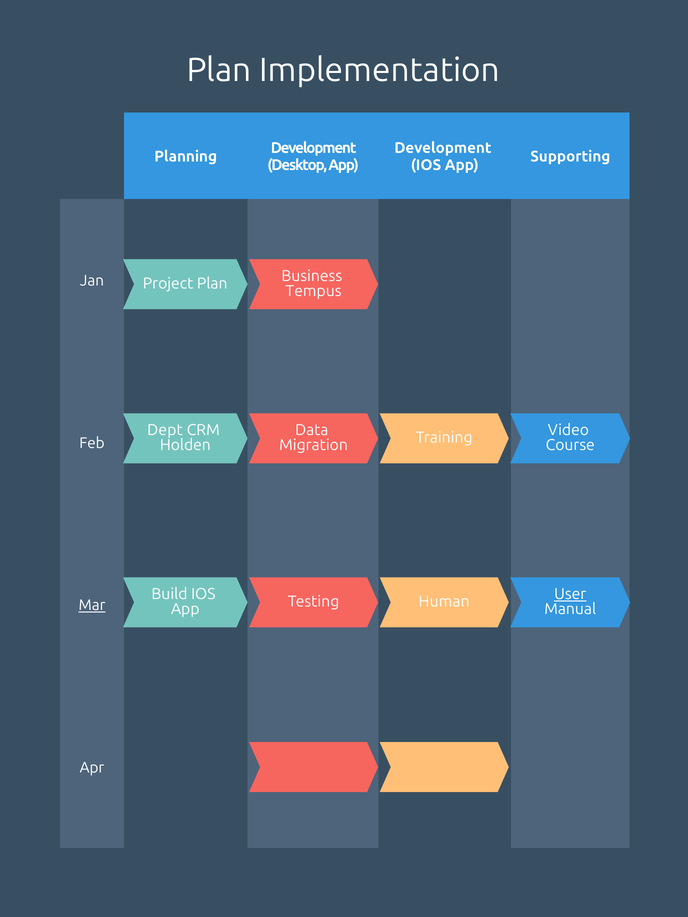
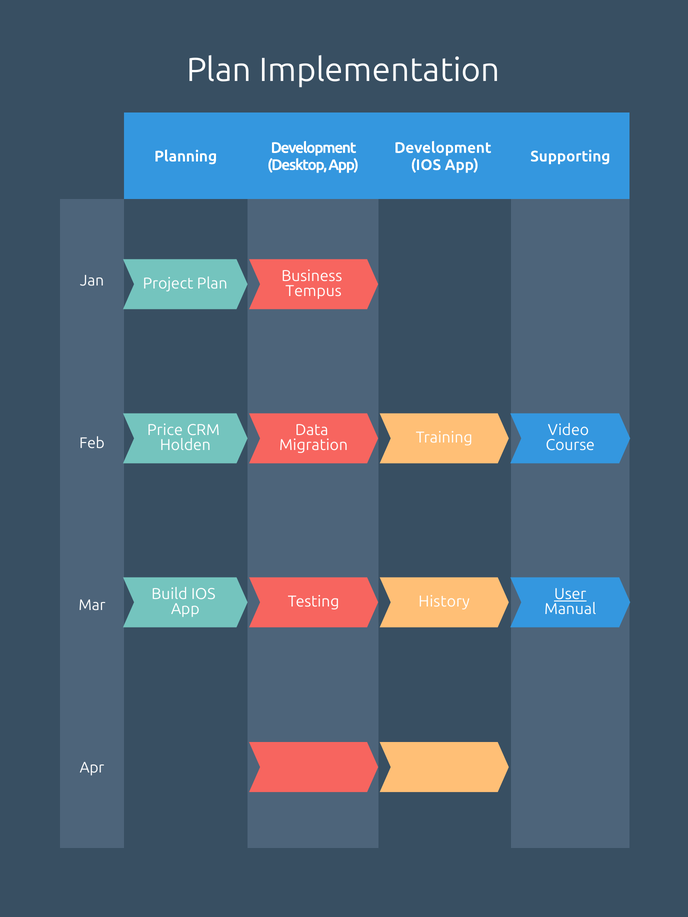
Dept: Dept -> Price (165, 430)
Human: Human -> History (444, 602)
Mar underline: present -> none (92, 605)
